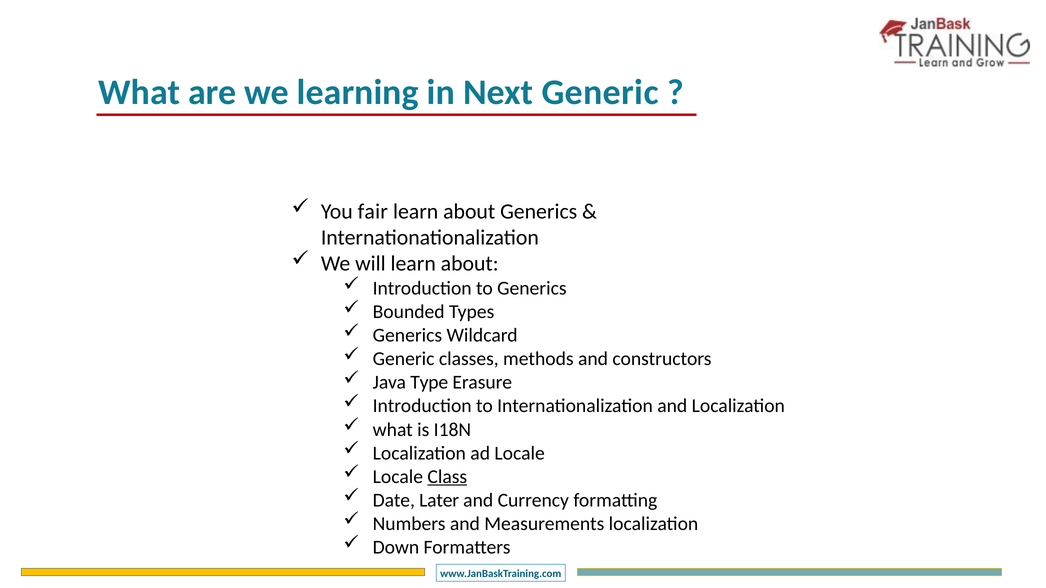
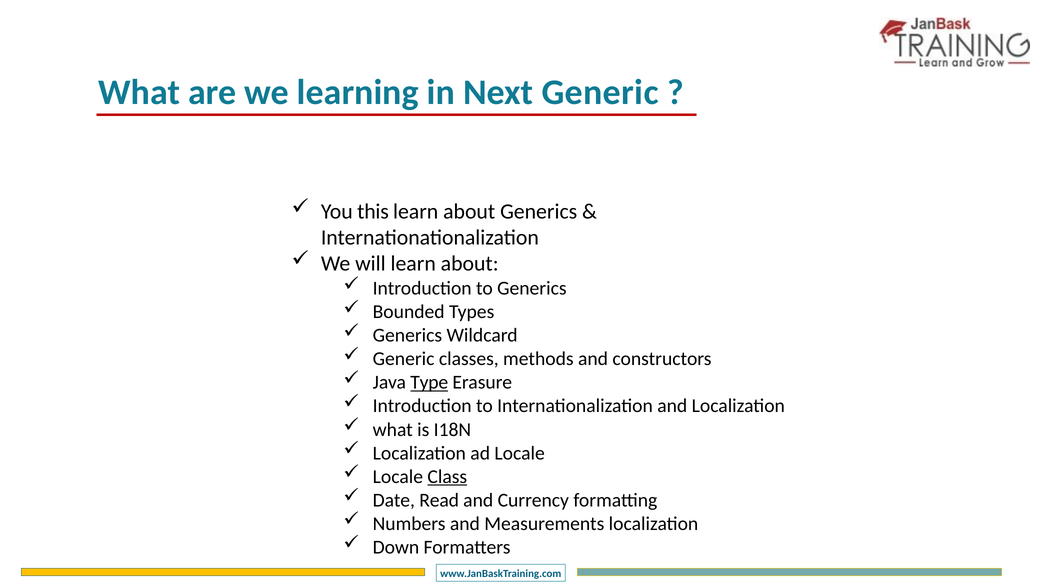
fair: fair -> this (373, 212)
Type underline: none -> present (429, 383)
Later: Later -> Read (439, 500)
